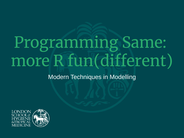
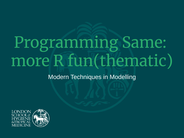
fun(different: fun(different -> fun(thematic (120, 61)
